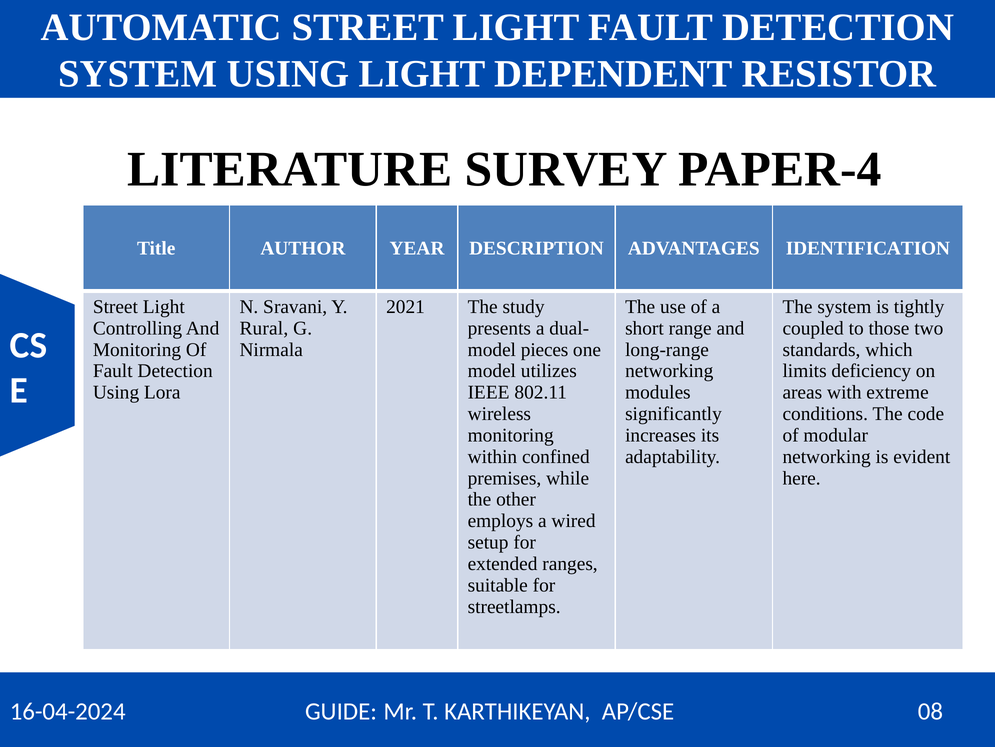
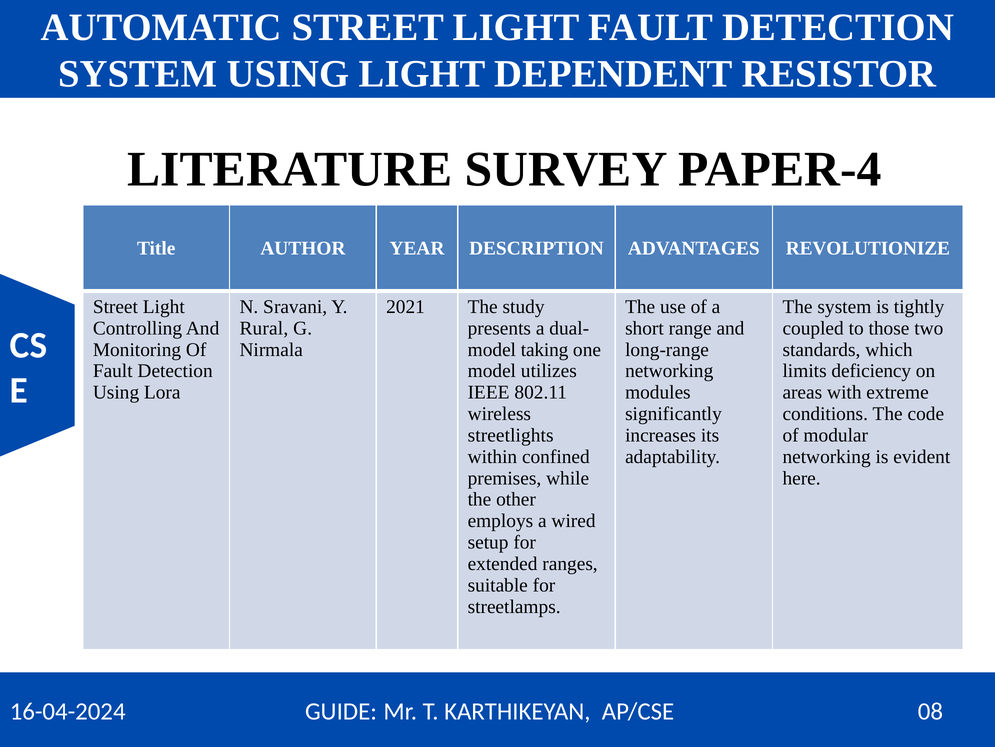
IDENTIFICATION: IDENTIFICATION -> REVOLUTIONIZE (868, 248)
pieces: pieces -> taking (545, 349)
monitoring: monitoring -> streetlights (511, 435)
